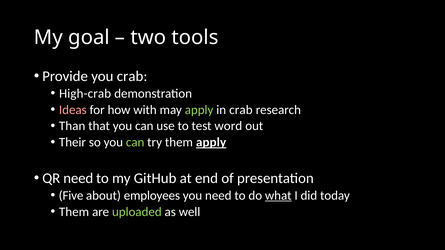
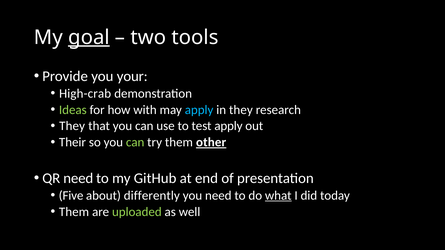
goal underline: none -> present (89, 37)
you crab: crab -> your (132, 76)
Ideas colour: pink -> light green (73, 110)
apply colour: light green -> light blue (199, 110)
in crab: crab -> they (241, 110)
Than: Than -> They (72, 126)
test word: word -> apply (228, 126)
them apply: apply -> other (211, 142)
employees: employees -> differently (152, 196)
